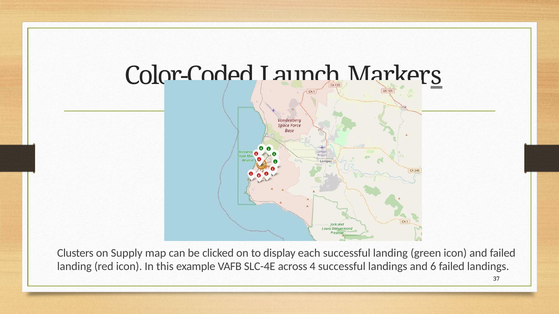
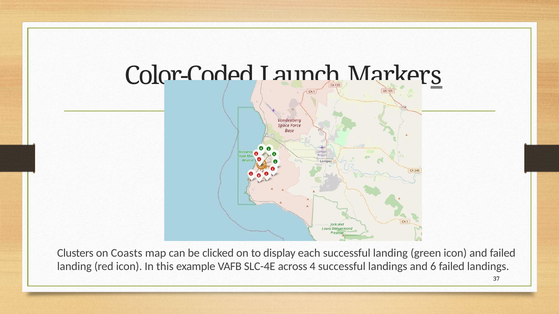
Supply: Supply -> Coasts (127, 253)
